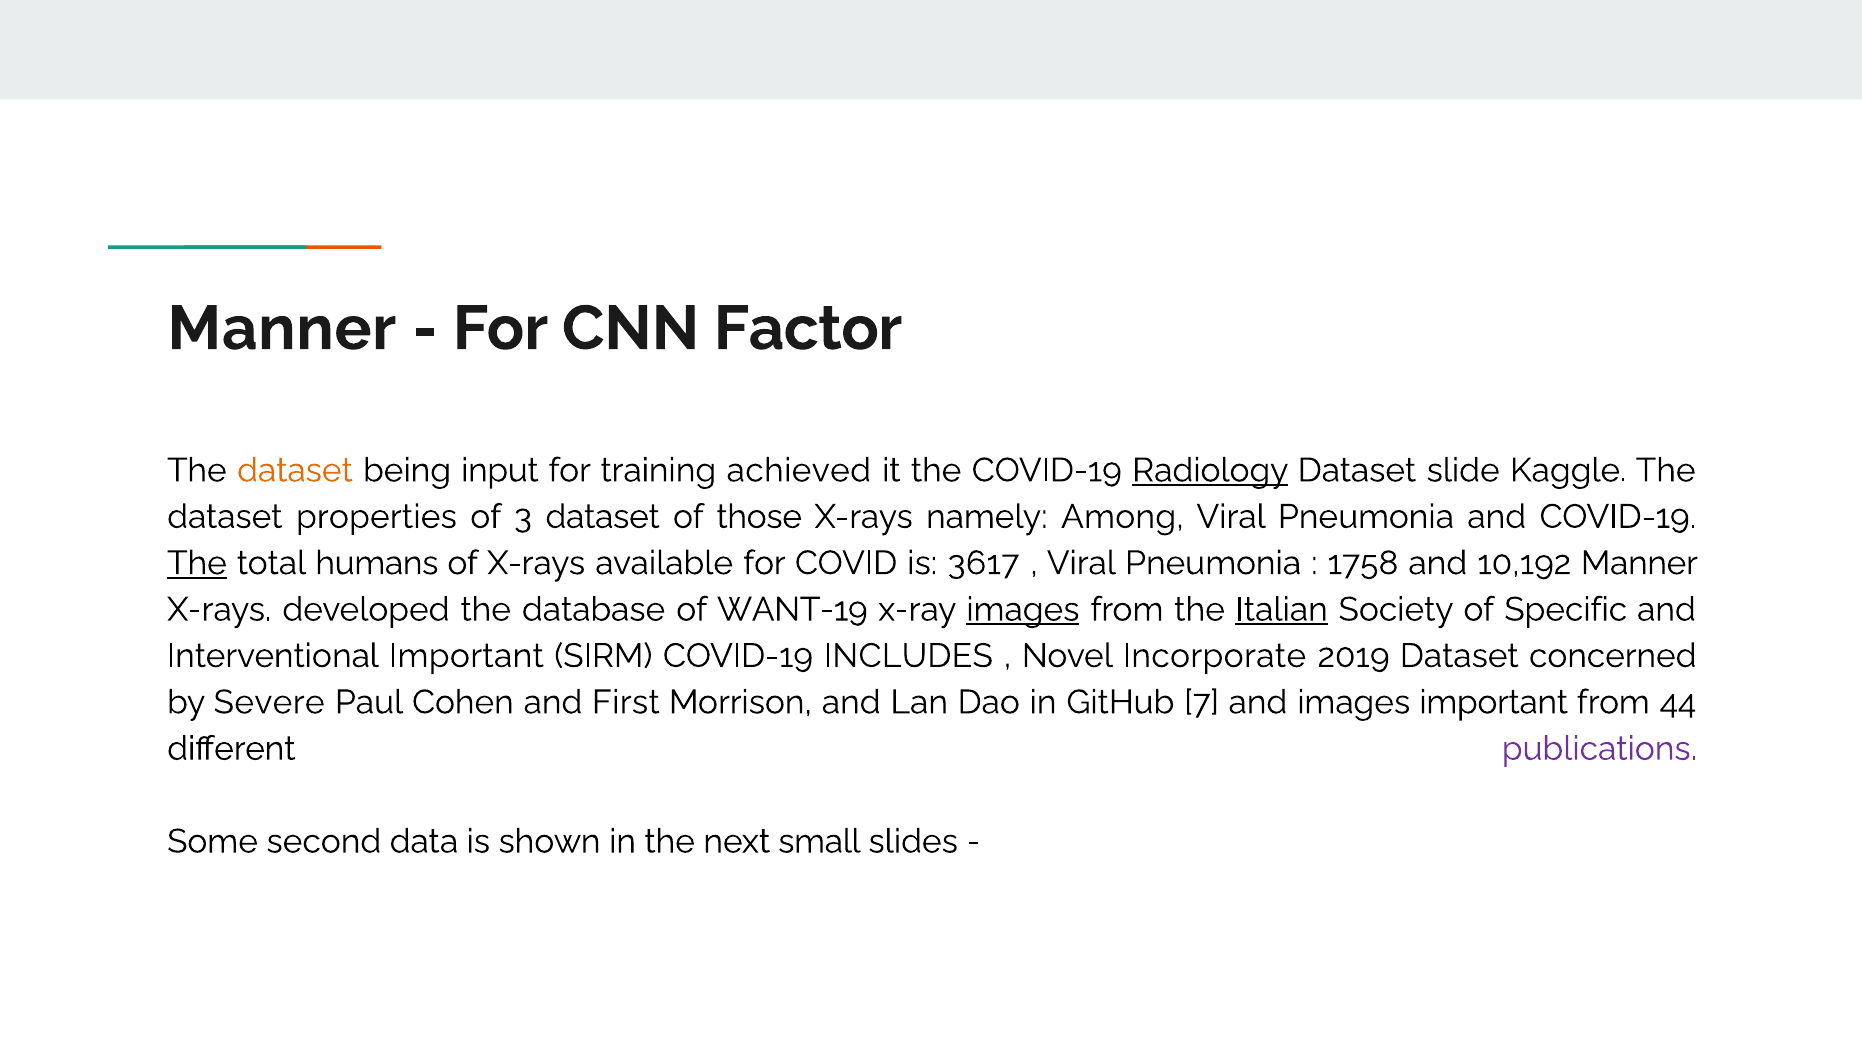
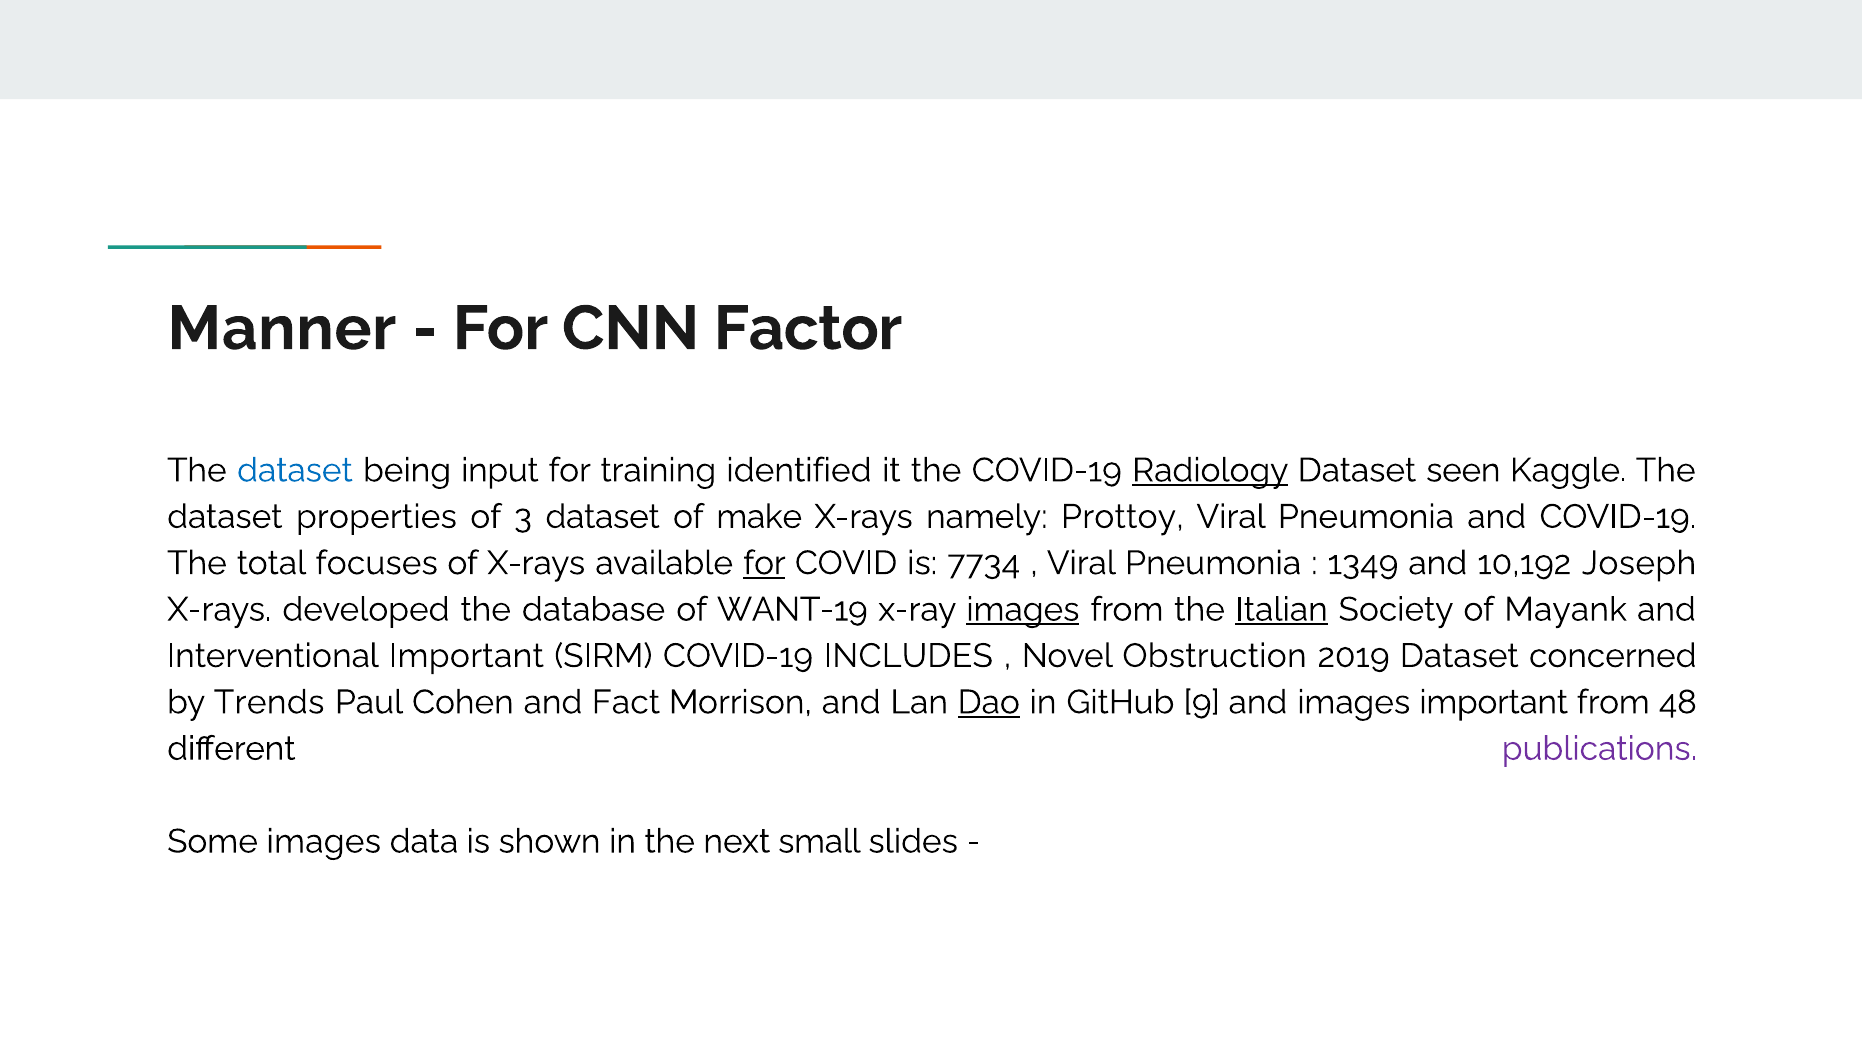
dataset colour: orange -> blue (295, 471)
achieved: achieved -> identified (799, 471)
slide: slide -> seen (1463, 471)
those: those -> make (759, 517)
Among: Among -> Prottoy (1122, 517)
The underline: present -> none (197, 563)
humans: humans -> focuses (377, 563)
for underline: none -> present (764, 563)
3617: 3617 -> 7734 (984, 563)
1758: 1758 -> 1349 (1363, 563)
10,192 Manner: Manner -> Joseph (1639, 563)
Specific: Specific -> Mayank (1566, 610)
Incorporate: Incorporate -> Obstruction (1214, 656)
Severe: Severe -> Trends (269, 703)
First: First -> Fact (626, 703)
Dao underline: none -> present (989, 703)
7: 7 -> 9 (1202, 703)
44: 44 -> 48 (1678, 703)
Some second: second -> images (324, 842)
